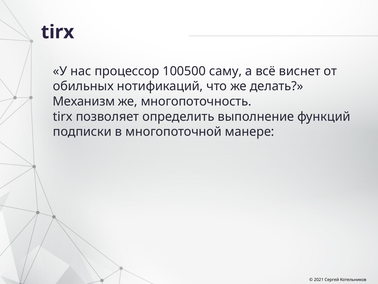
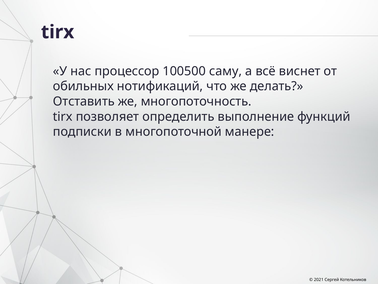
Механизм: Механизм -> Отставить (84, 101)
